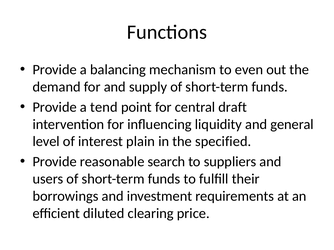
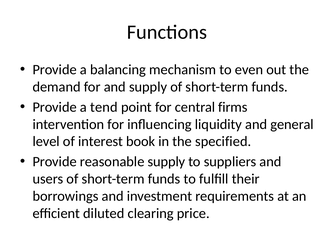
draft: draft -> firms (233, 107)
plain: plain -> book (141, 142)
reasonable search: search -> supply (166, 162)
